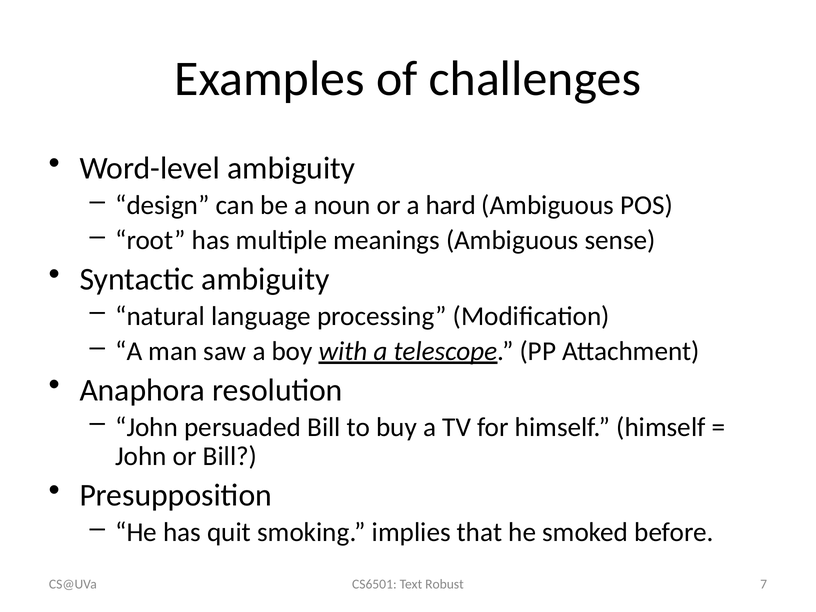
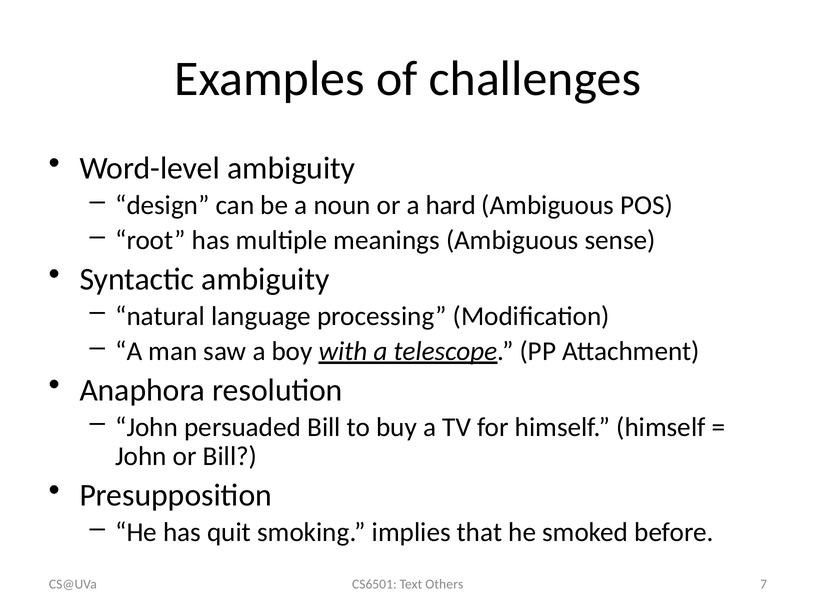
Robust: Robust -> Others (444, 584)
